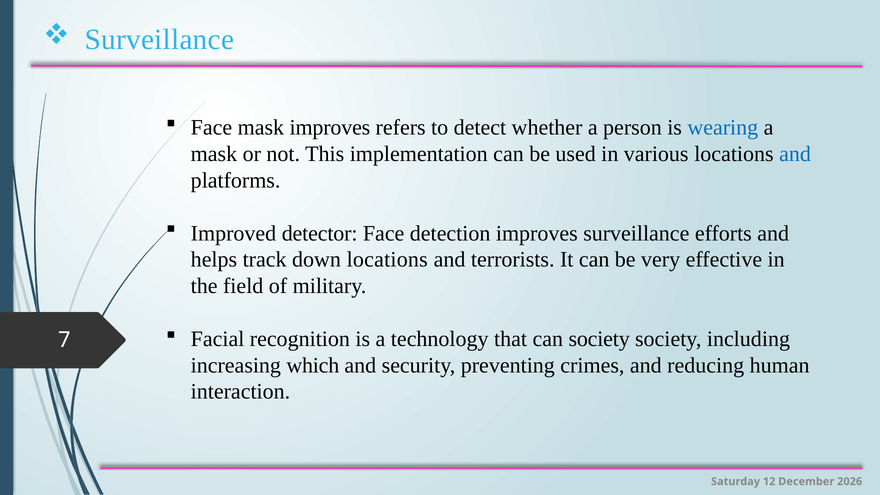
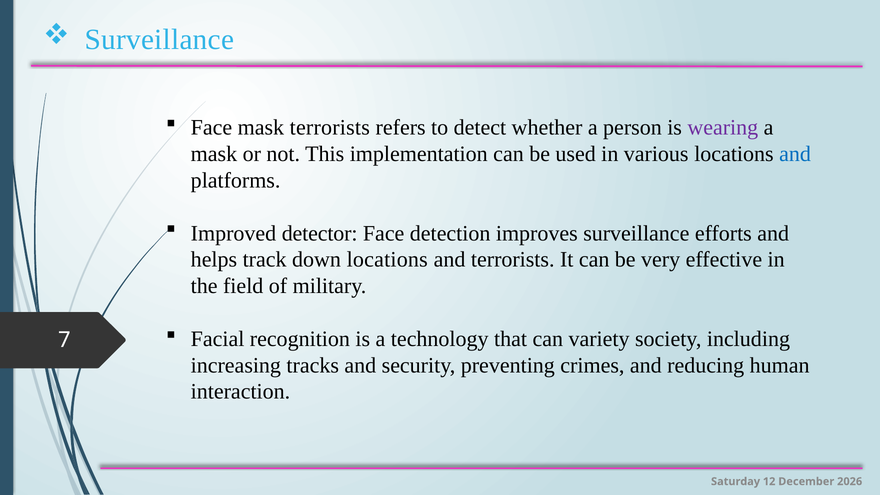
mask improves: improves -> terrorists (330, 128)
wearing colour: blue -> purple (723, 128)
can society: society -> variety (599, 339)
which: which -> tracks (313, 365)
